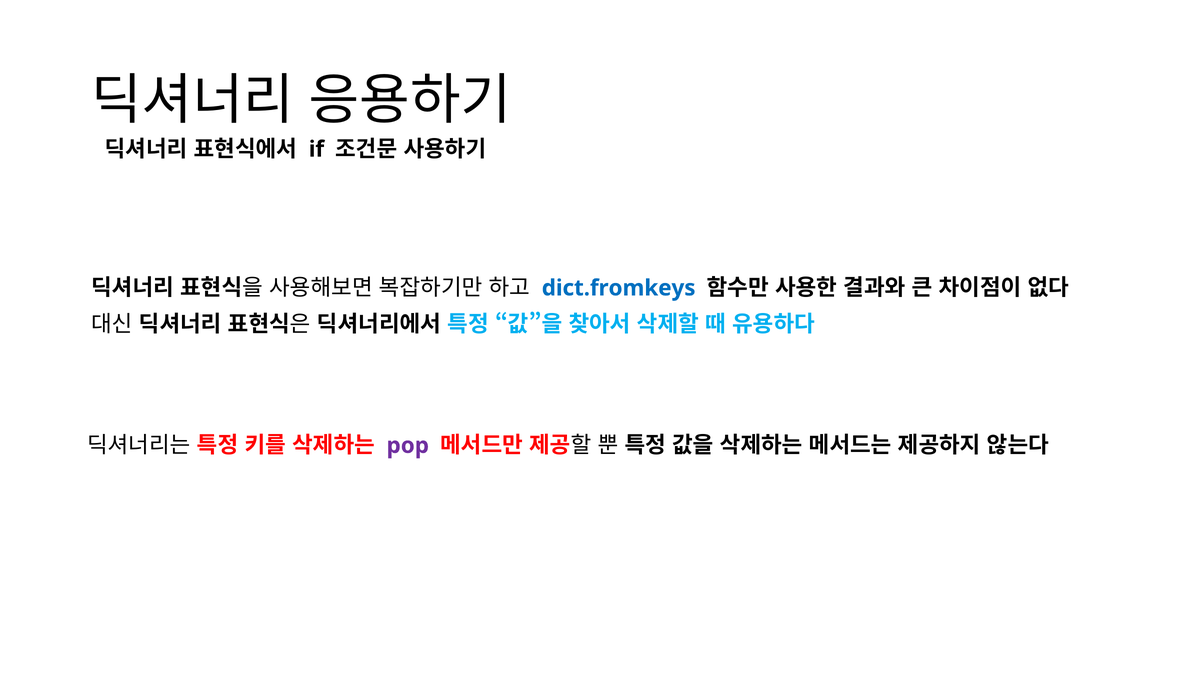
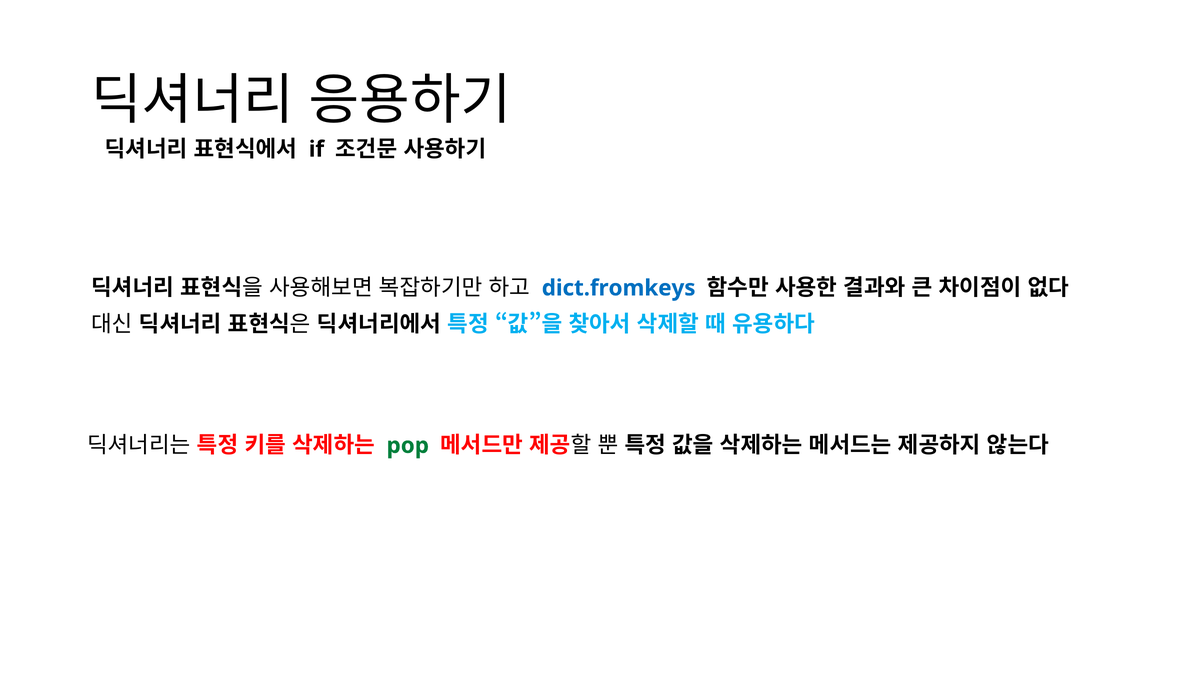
pop colour: purple -> green (408, 446)
